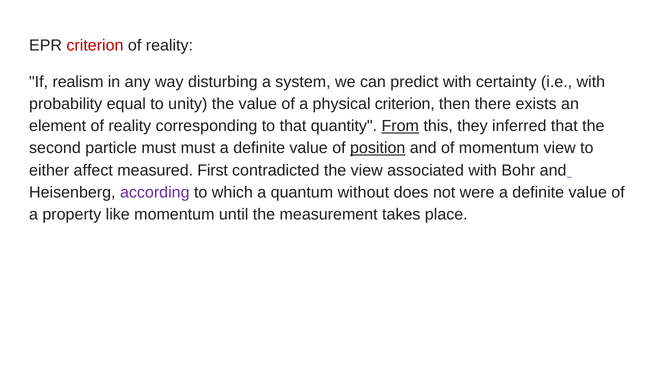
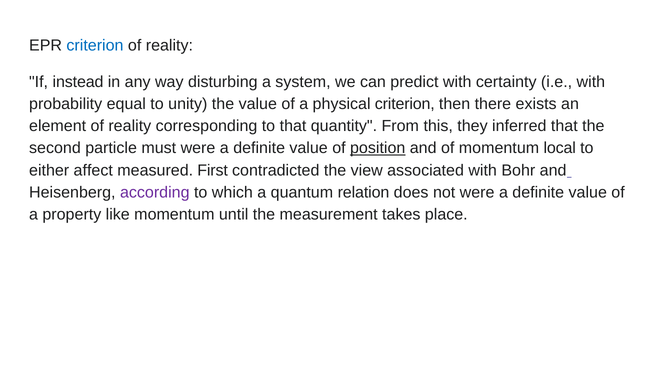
criterion colour: red -> blue (95, 45)
realism: realism -> instead (78, 82)
From underline: present -> none (400, 126)
must must: must -> were (198, 148)
momentum view: view -> local (560, 148)
without: without -> relation (364, 192)
